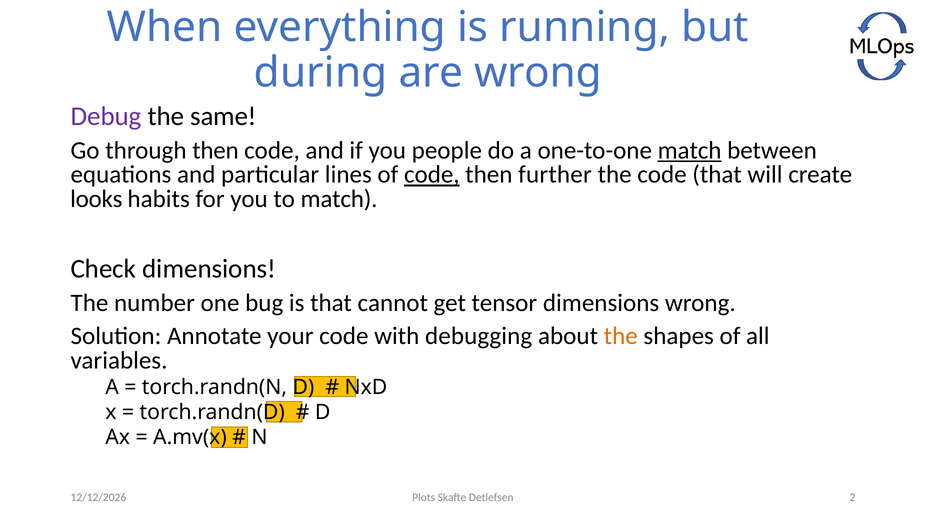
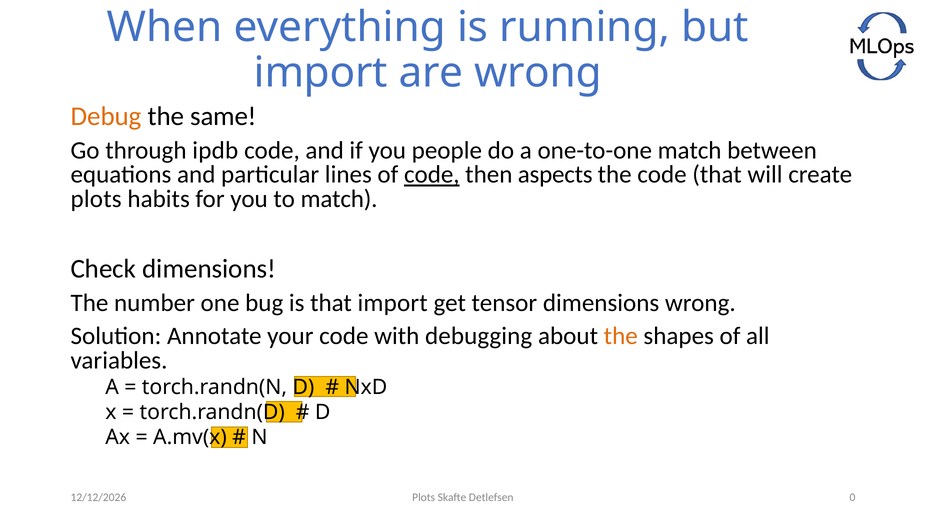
during: during -> import (321, 73)
Debug colour: purple -> orange (106, 116)
through then: then -> ipdb (215, 150)
match underline: present -> none (690, 150)
further: further -> aspects (555, 175)
looks: looks -> plots (96, 199)
that cannot: cannot -> import (393, 303)
2: 2 -> 0 (853, 497)
